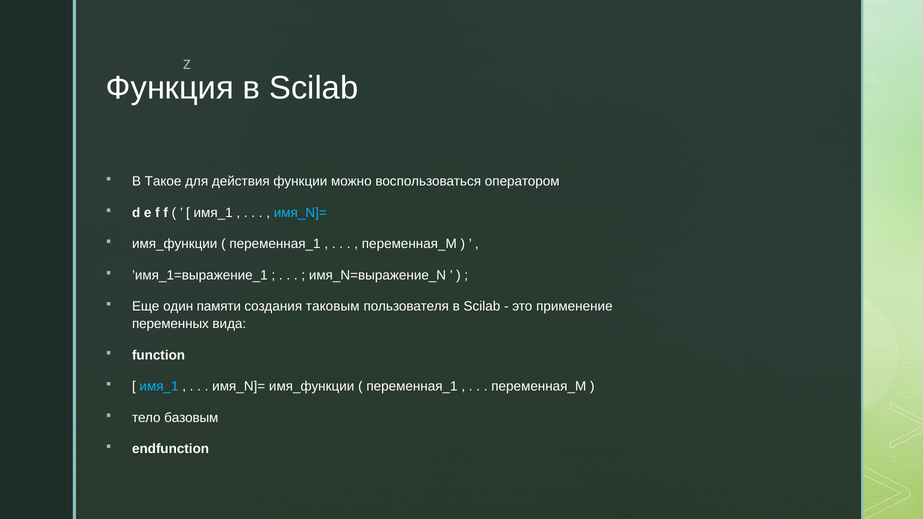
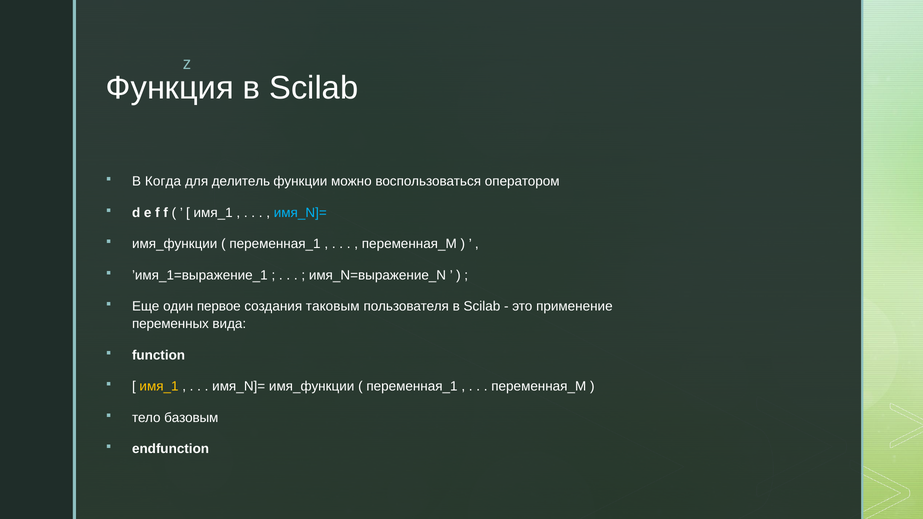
Такое: Такое -> Когда (163, 182)
действия: действия -> делитель (241, 182)
памяти: памяти -> первое (219, 307)
имя_1 colour: light blue -> yellow (159, 387)
